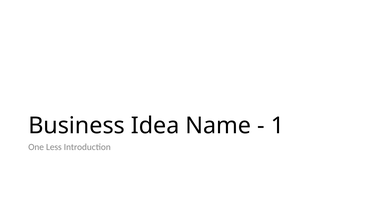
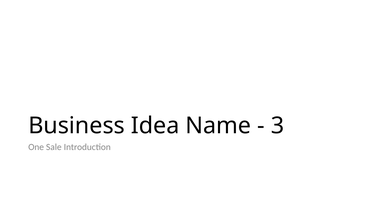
1: 1 -> 3 (277, 125)
Less: Less -> Sale (54, 147)
